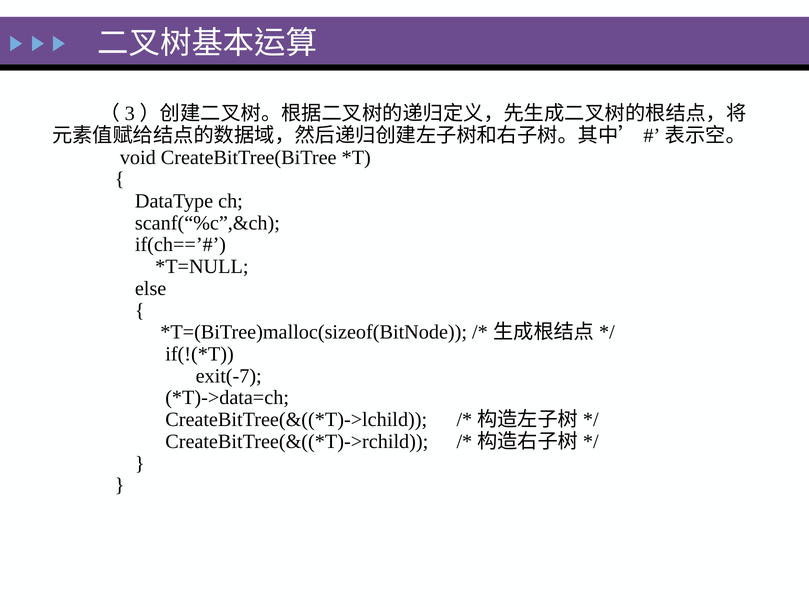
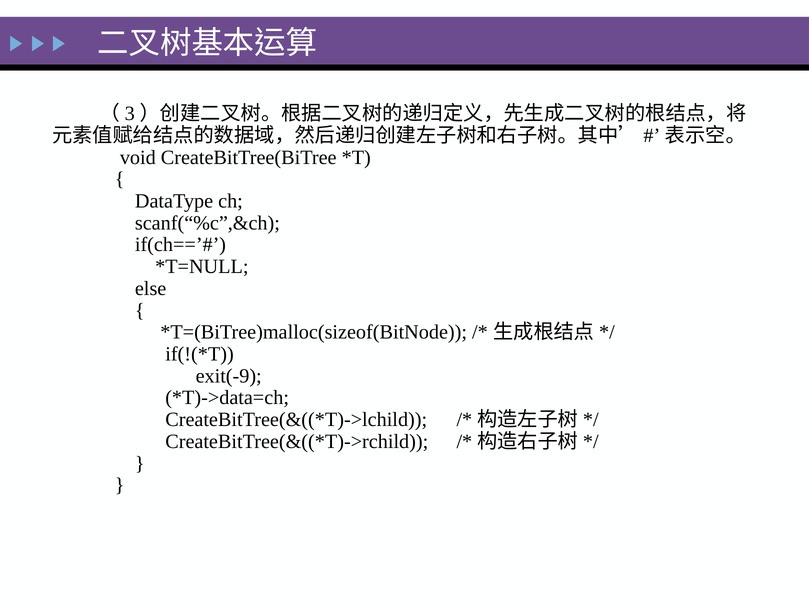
exit(-7: exit(-7 -> exit(-9 (229, 376)
